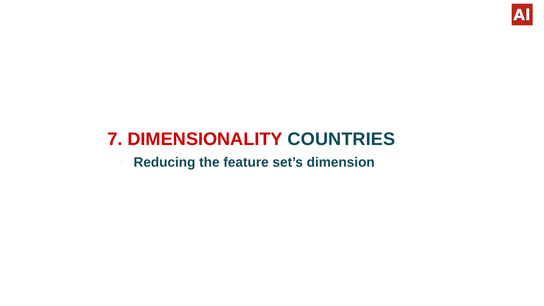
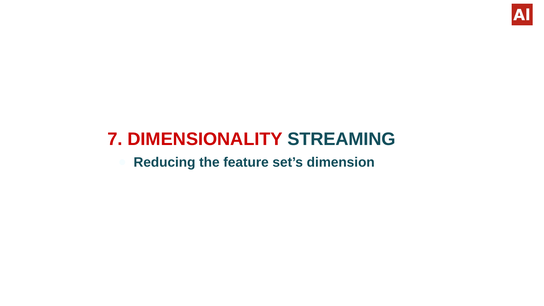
COUNTRIES: COUNTRIES -> STREAMING (342, 139)
